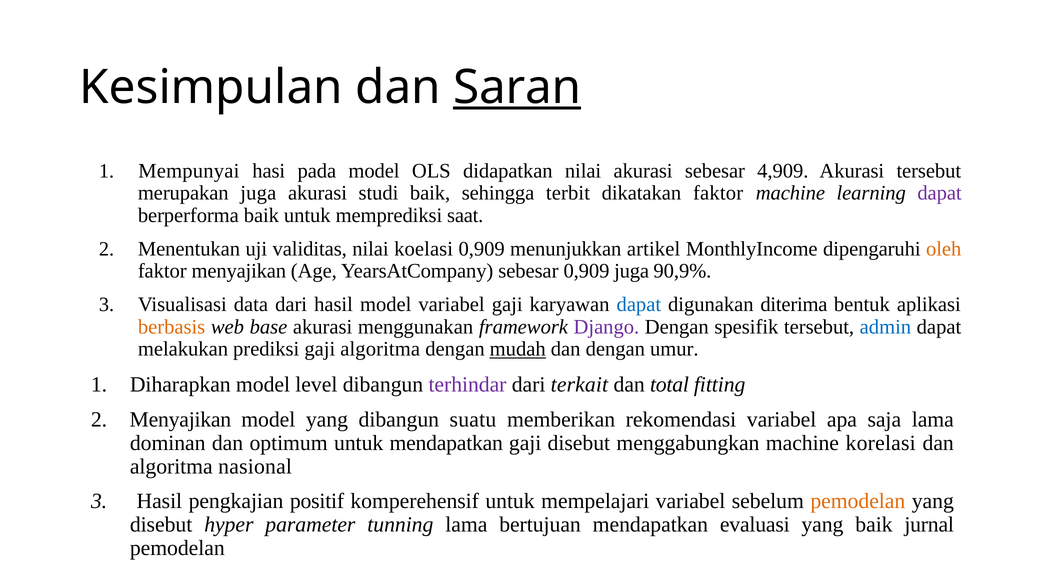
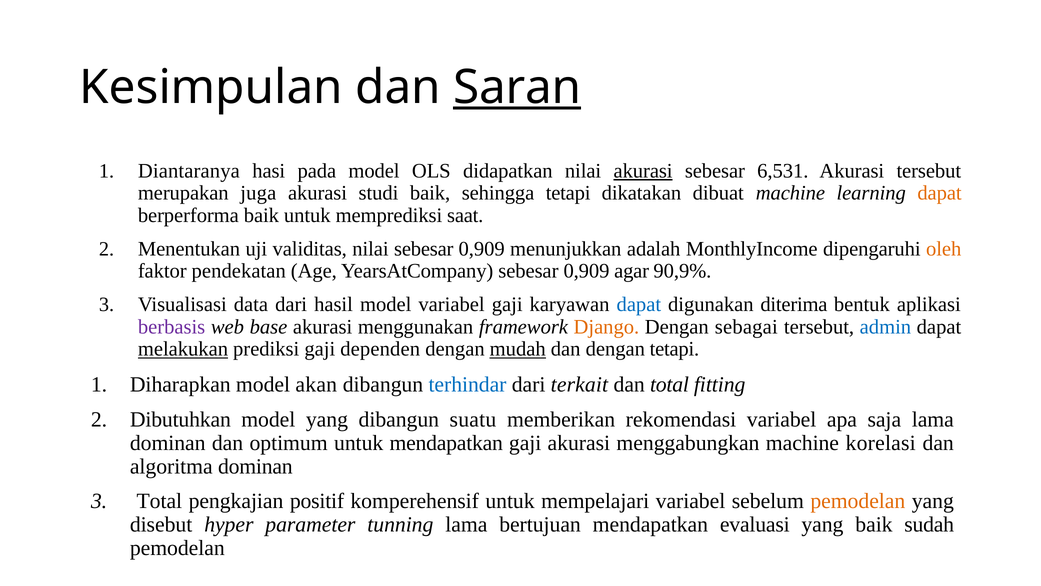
Mempunyai: Mempunyai -> Diantaranya (189, 171)
akurasi underline: none -> present (643, 171)
4,909: 4,909 -> 6,531 (783, 171)
sehingga terbit: terbit -> tetapi (568, 193)
dikatakan faktor: faktor -> dibuat (718, 193)
dapat colour: purple -> orange (940, 193)
nilai koelasi: koelasi -> sebesar (424, 249)
artikel: artikel -> adalah (654, 249)
faktor menyajikan: menyajikan -> pendekatan (239, 271)
0,909 juga: juga -> agar (632, 271)
berbasis colour: orange -> purple (172, 327)
Django colour: purple -> orange (606, 327)
spesifik: spesifik -> sebagai (746, 327)
melakukan underline: none -> present (183, 349)
gaji algoritma: algoritma -> dependen (380, 349)
dengan umur: umur -> tetapi (674, 349)
level: level -> akan (316, 384)
terhindar colour: purple -> blue (467, 384)
Menyajikan: Menyajikan -> Dibutuhkan (180, 419)
gaji disebut: disebut -> akurasi (579, 443)
algoritma nasional: nasional -> dominan (255, 466)
Hasil: Hasil -> Total (159, 501)
jurnal: jurnal -> sudah (929, 524)
